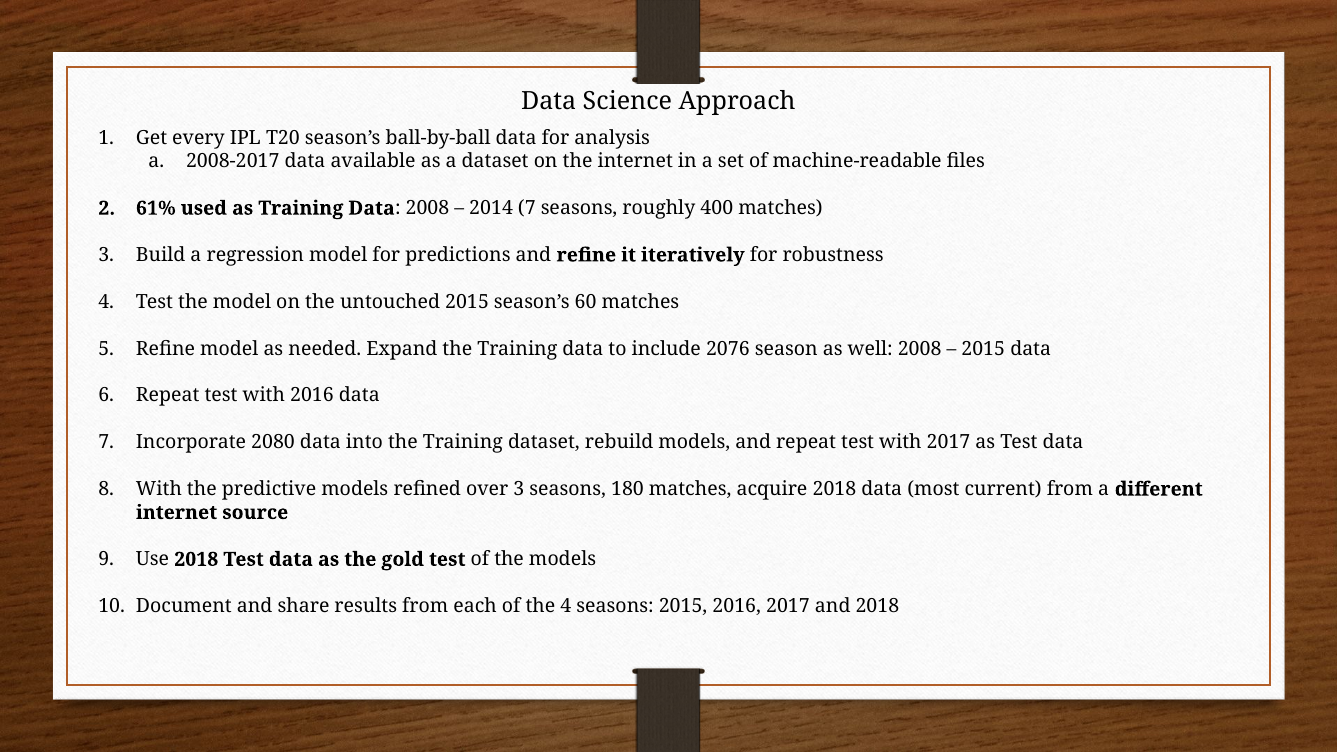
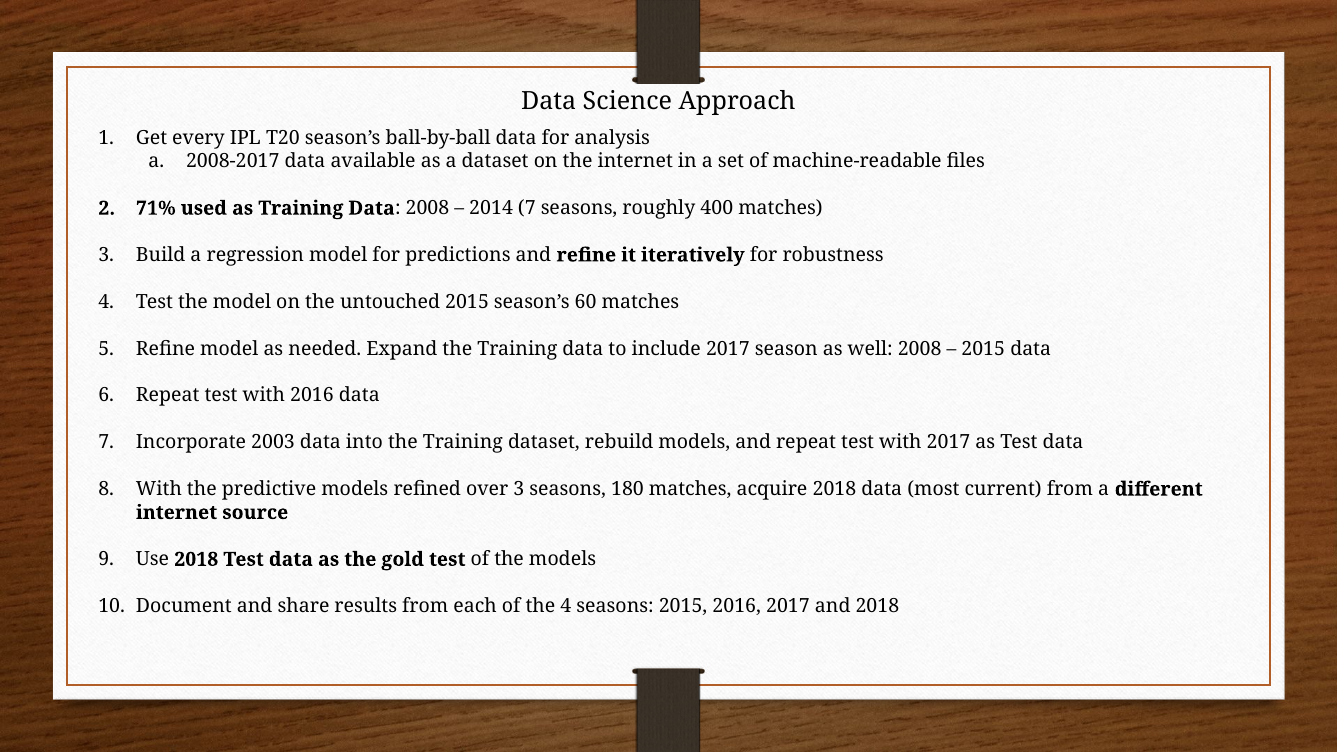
61%: 61% -> 71% (156, 208)
include 2076: 2076 -> 2017 (728, 349)
2080: 2080 -> 2003 (273, 442)
